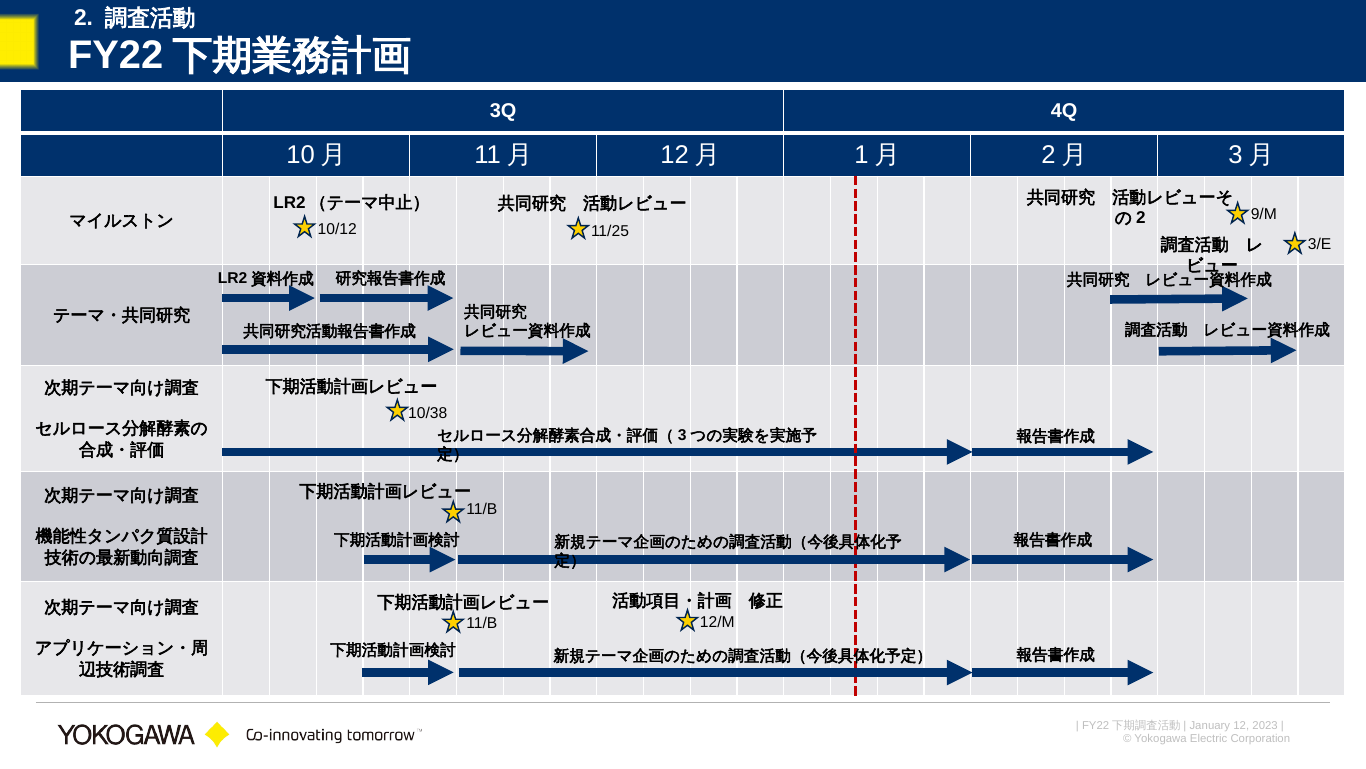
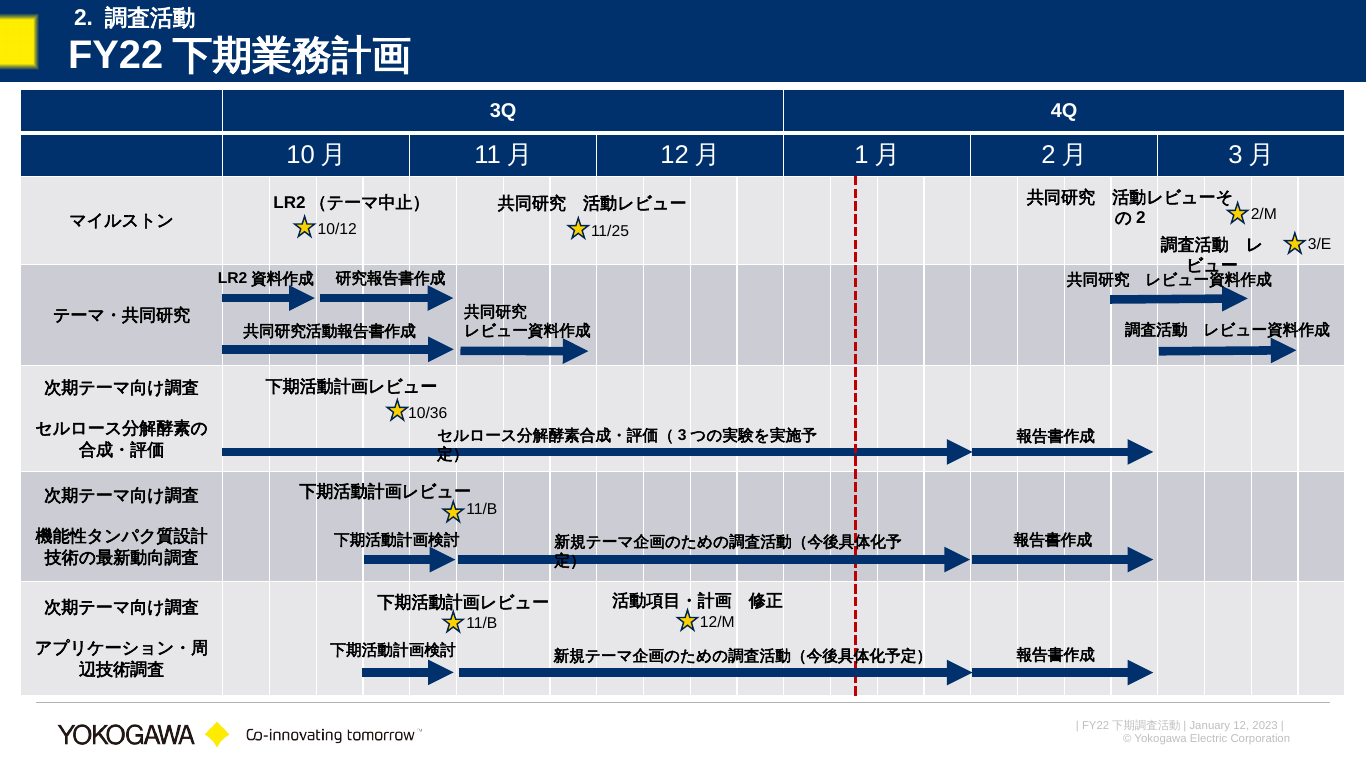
9/M: 9/M -> 2/M (1264, 214)
10/38: 10/38 -> 10/36 (428, 413)
